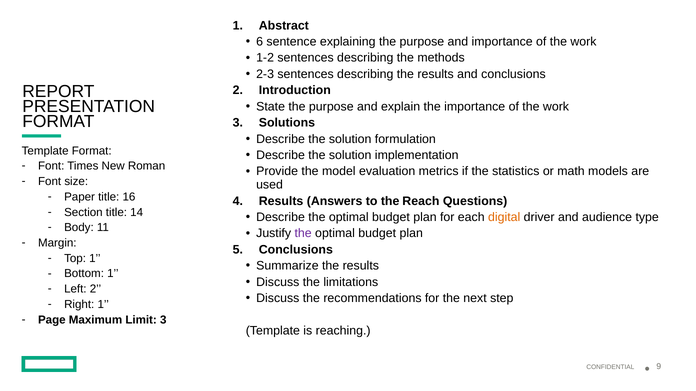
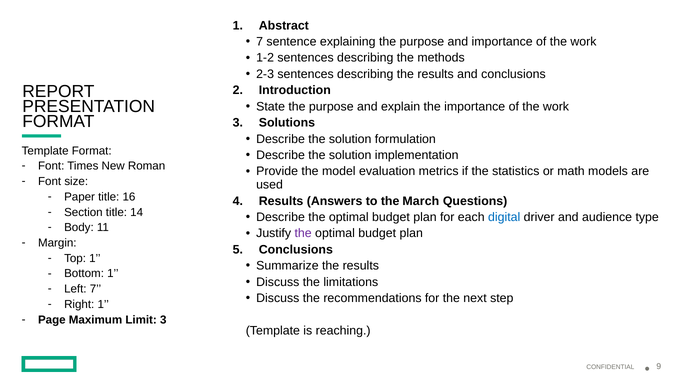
6: 6 -> 7 (260, 42)
Reach: Reach -> March (421, 201)
digital colour: orange -> blue (504, 217)
Left 2: 2 -> 7 (95, 289)
